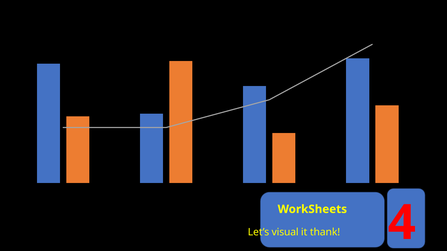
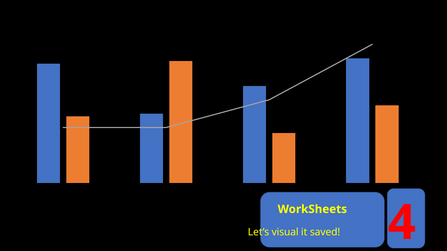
thank: thank -> saved (325, 233)
